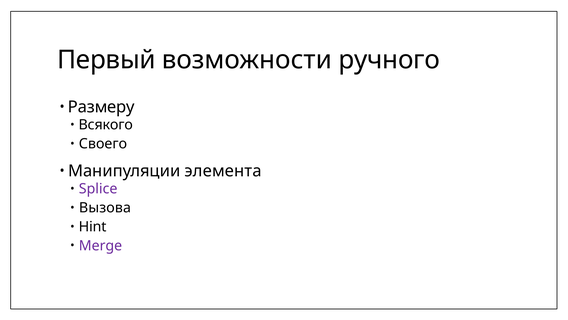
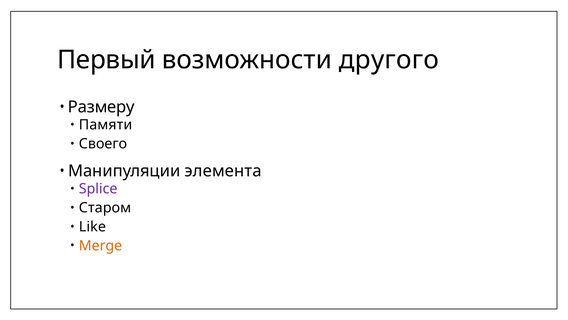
ручного: ручного -> другого (389, 60)
Всякого: Всякого -> Памяти (106, 125)
Вызова: Вызова -> Старом (105, 207)
Hint: Hint -> Like (92, 226)
Merge colour: purple -> orange (100, 245)
